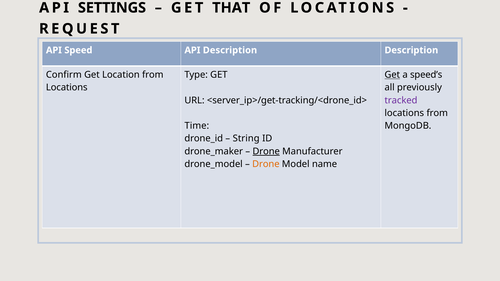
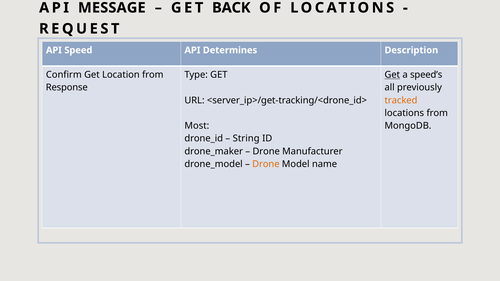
SETTINGS: SETTINGS -> MESSAGE (112, 8)
THAT: THAT -> BACK (231, 8)
API Description: Description -> Determines (230, 50)
Locations: Locations -> Response (67, 88)
tracked colour: purple -> orange (401, 100)
Time: Time -> Most (197, 126)
Drone underline: present -> none (266, 151)
